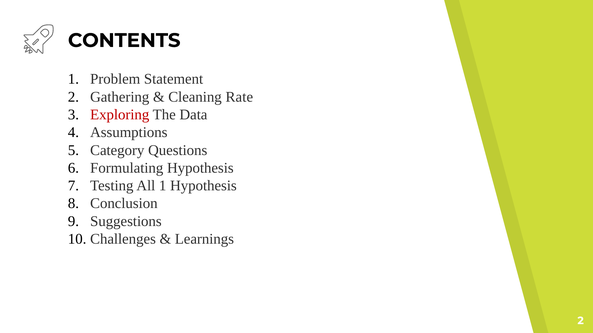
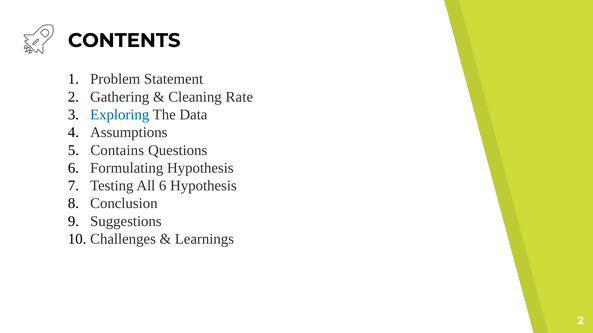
Exploring colour: red -> blue (120, 115)
Category: Category -> Contains (117, 150)
All 1: 1 -> 6 (163, 186)
